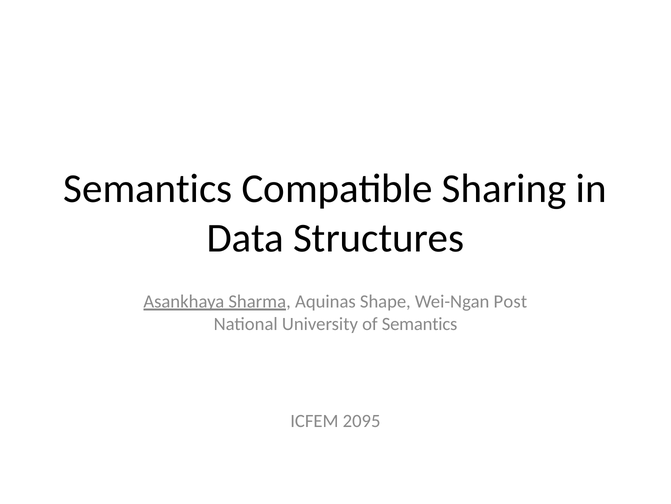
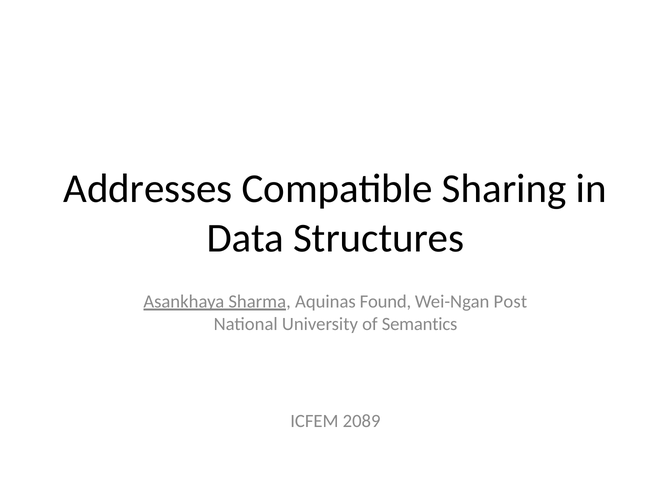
Semantics: Semantics -> Addresses (148, 189)
Shape: Shape -> Found (385, 301)
2095: 2095 -> 2089 (362, 421)
